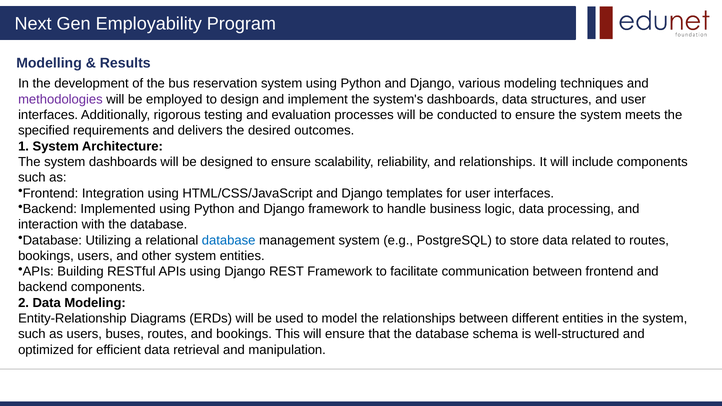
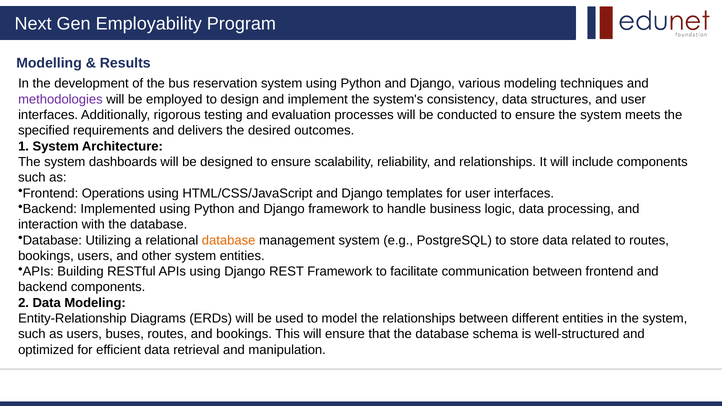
system's dashboards: dashboards -> consistency (463, 99)
Integration: Integration -> Operations (113, 193)
database colour: blue -> orange (229, 240)
